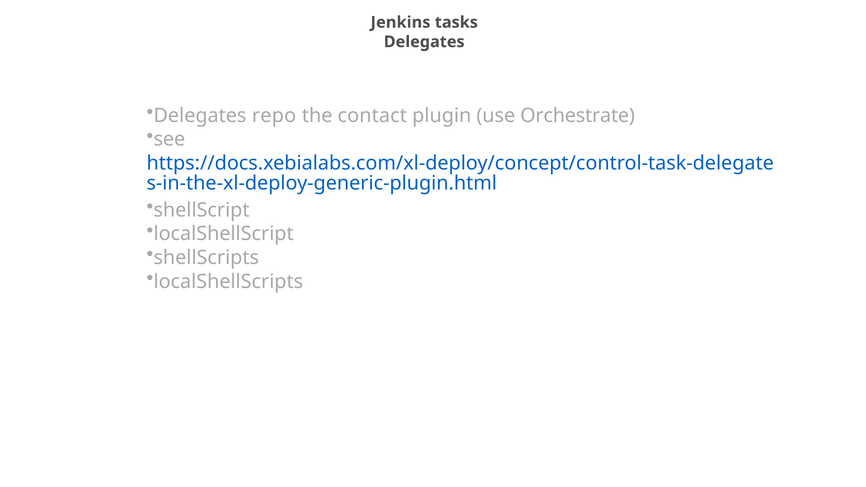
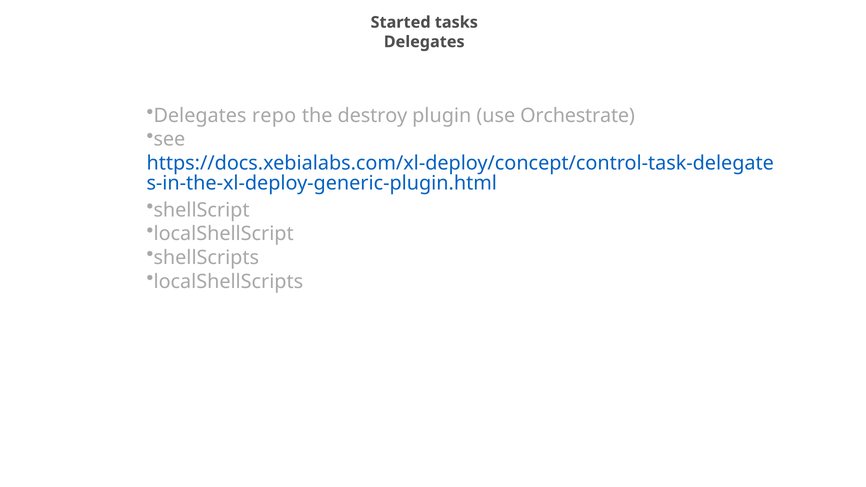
Jenkins: Jenkins -> Started (401, 22)
contact: contact -> destroy (372, 116)
